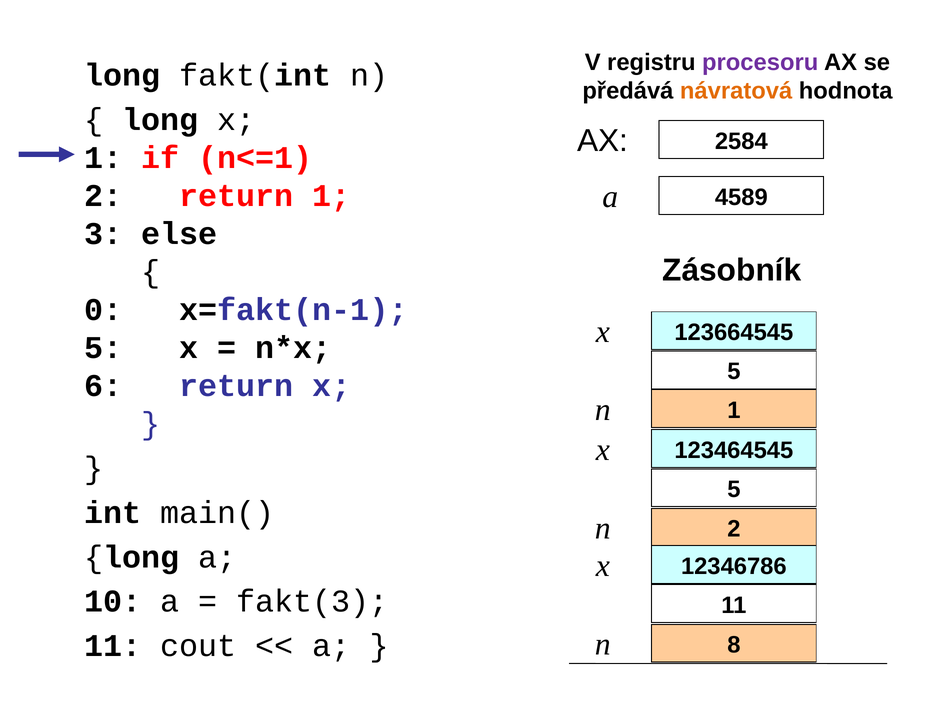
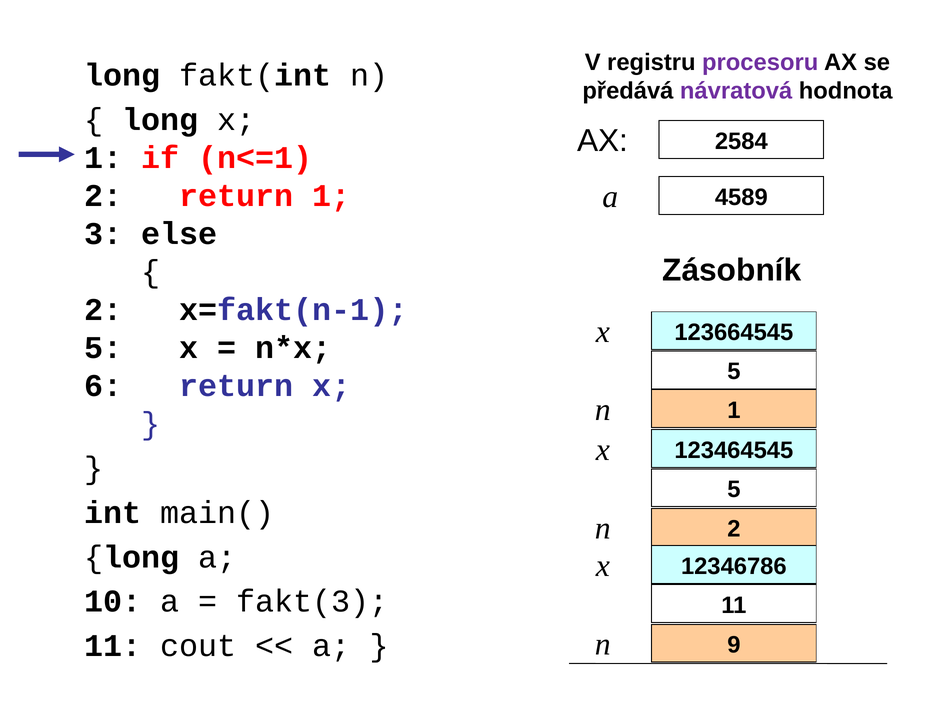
návratová colour: orange -> purple (736, 91)
0: 0 -> 2 (103, 310)
8: 8 -> 9 (734, 645)
